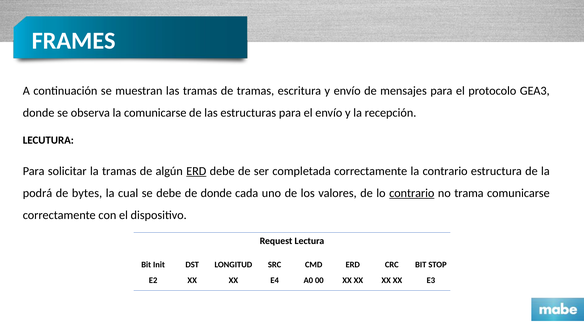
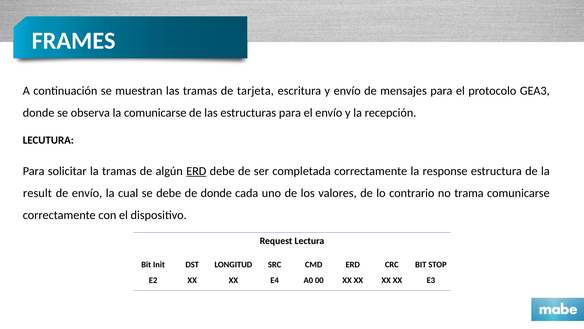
de tramas: tramas -> tarjeta (255, 91)
la contrario: contrario -> response (445, 171)
podrá: podrá -> result (37, 193)
de bytes: bytes -> envío (87, 193)
contrario underline: present -> none (412, 193)
